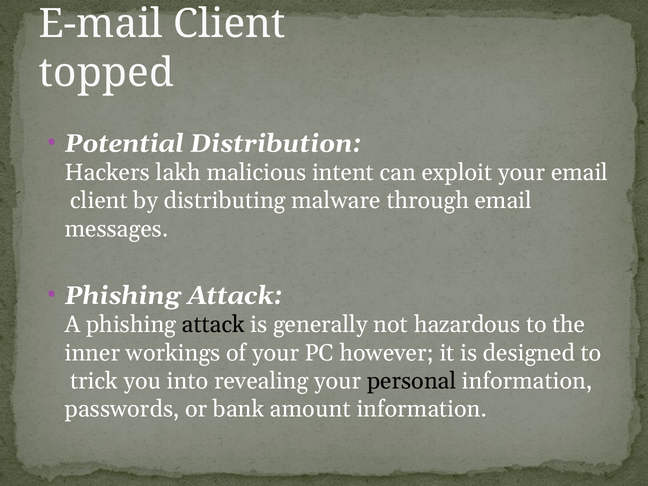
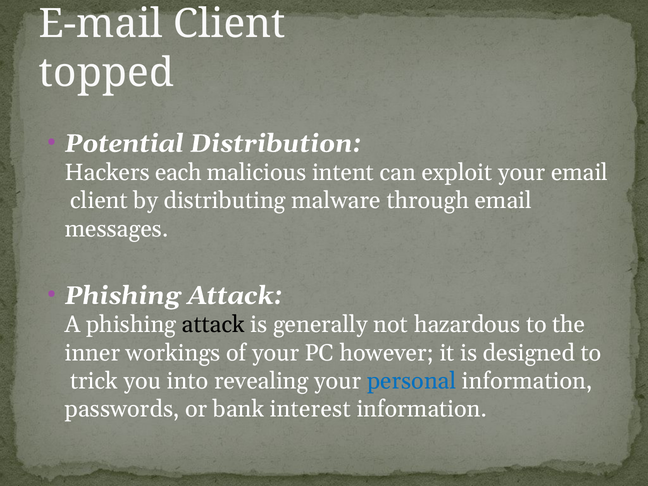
lakh: lakh -> each (178, 173)
personal colour: black -> blue (412, 381)
amount: amount -> interest (310, 409)
